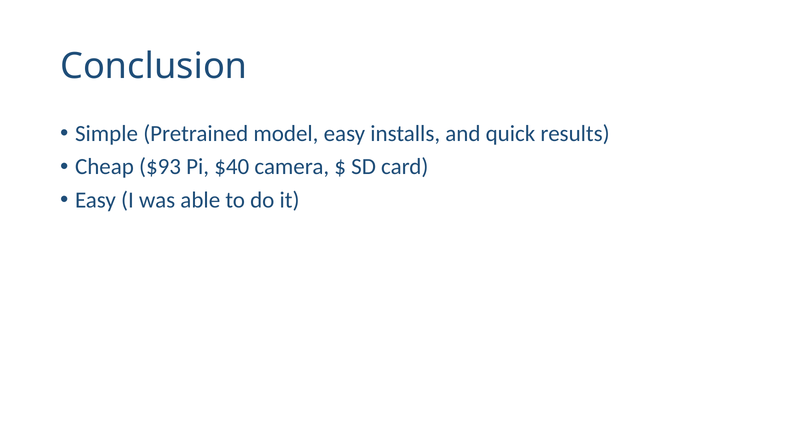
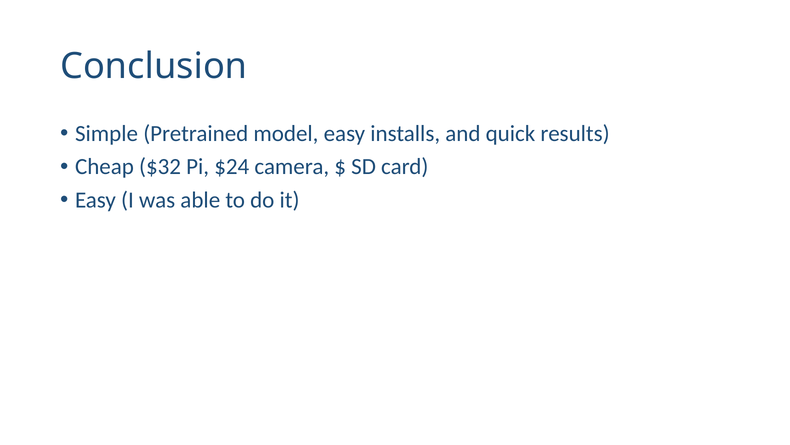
$93: $93 -> $32 (160, 167)
$40: $40 -> $24 (232, 167)
